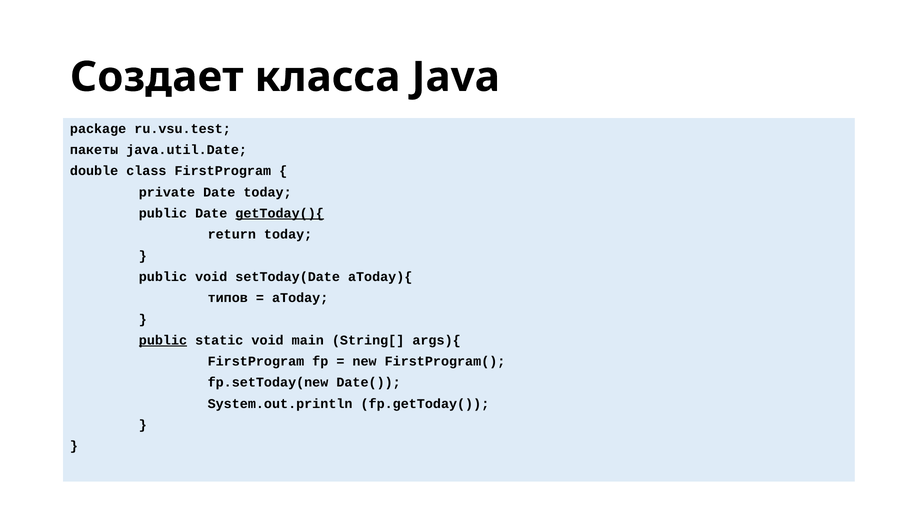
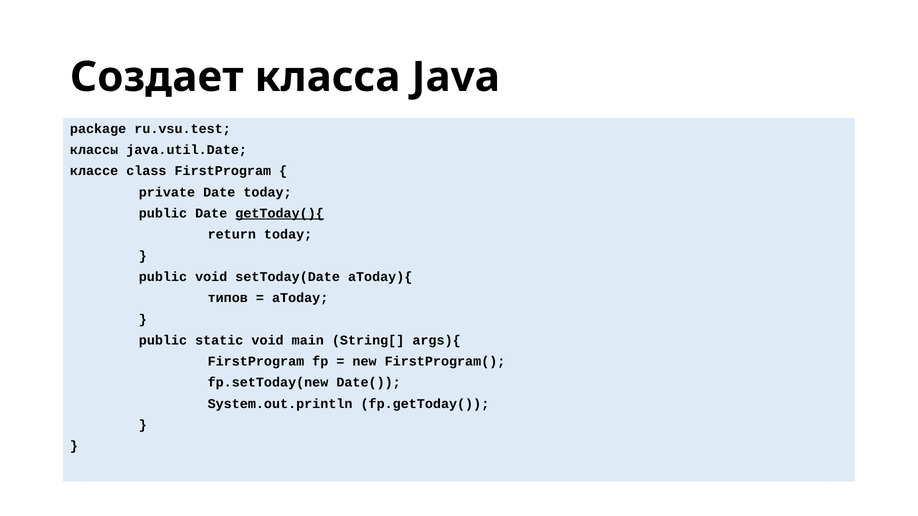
пакеты: пакеты -> классы (94, 150)
double: double -> классе (94, 171)
public underline: present -> none (163, 341)
